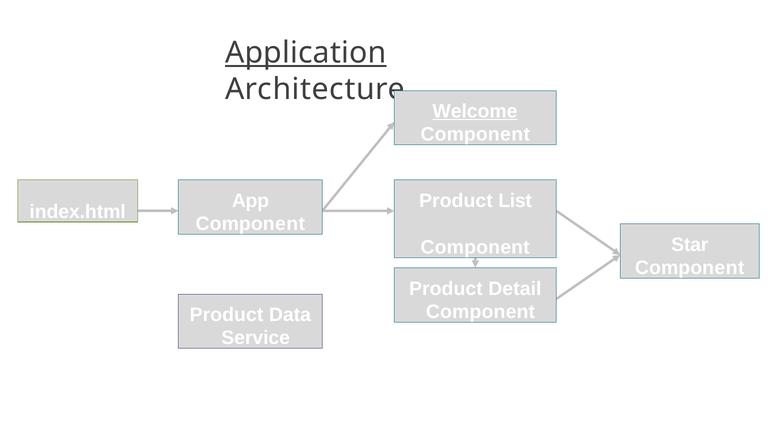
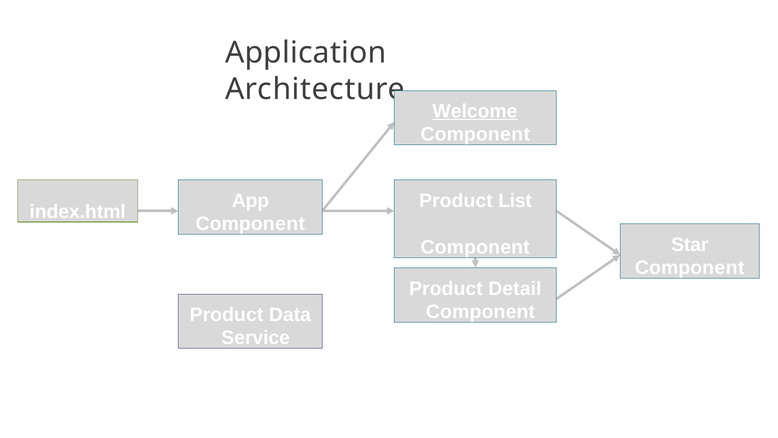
Application underline: present -> none (306, 53)
